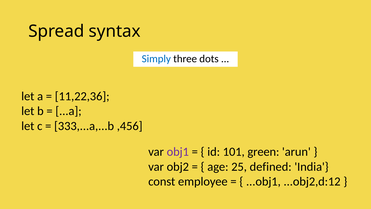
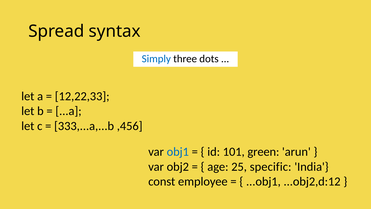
11,22,36: 11,22,36 -> 12,22,33 (82, 96)
obj1 colour: purple -> blue (178, 152)
defined: defined -> specific (271, 167)
